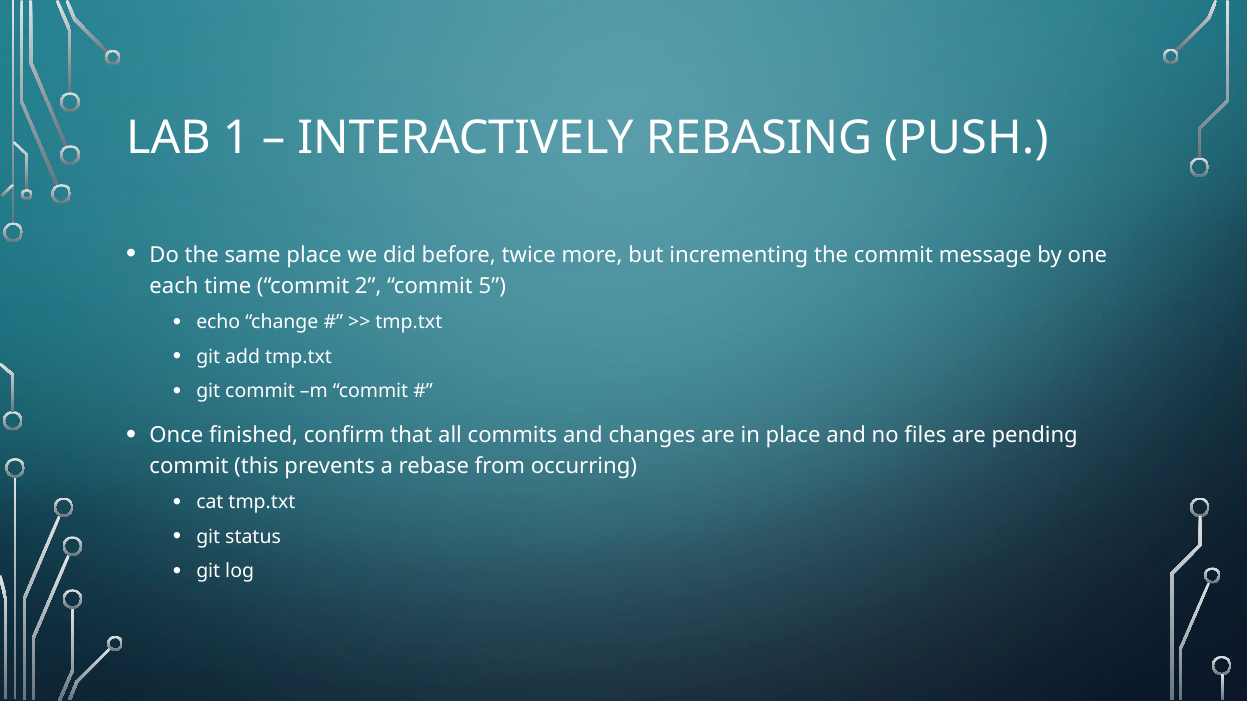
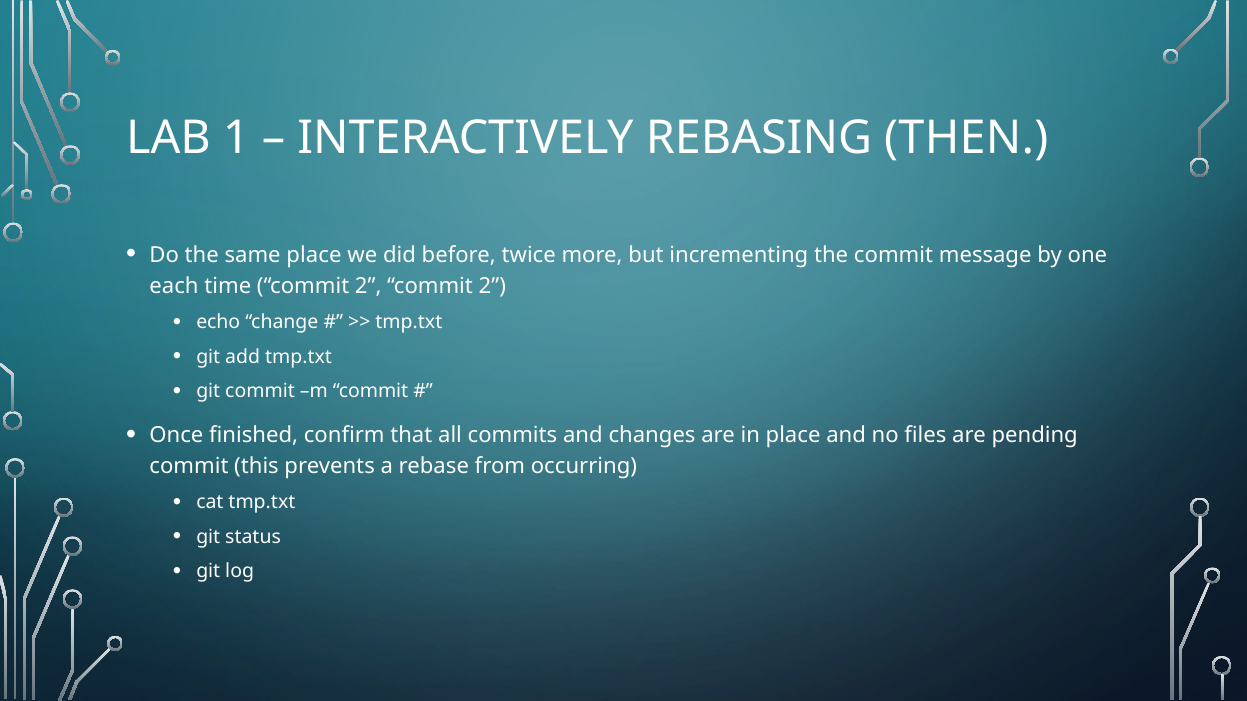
PUSH: PUSH -> THEN (966, 139)
2 commit 5: 5 -> 2 (492, 287)
